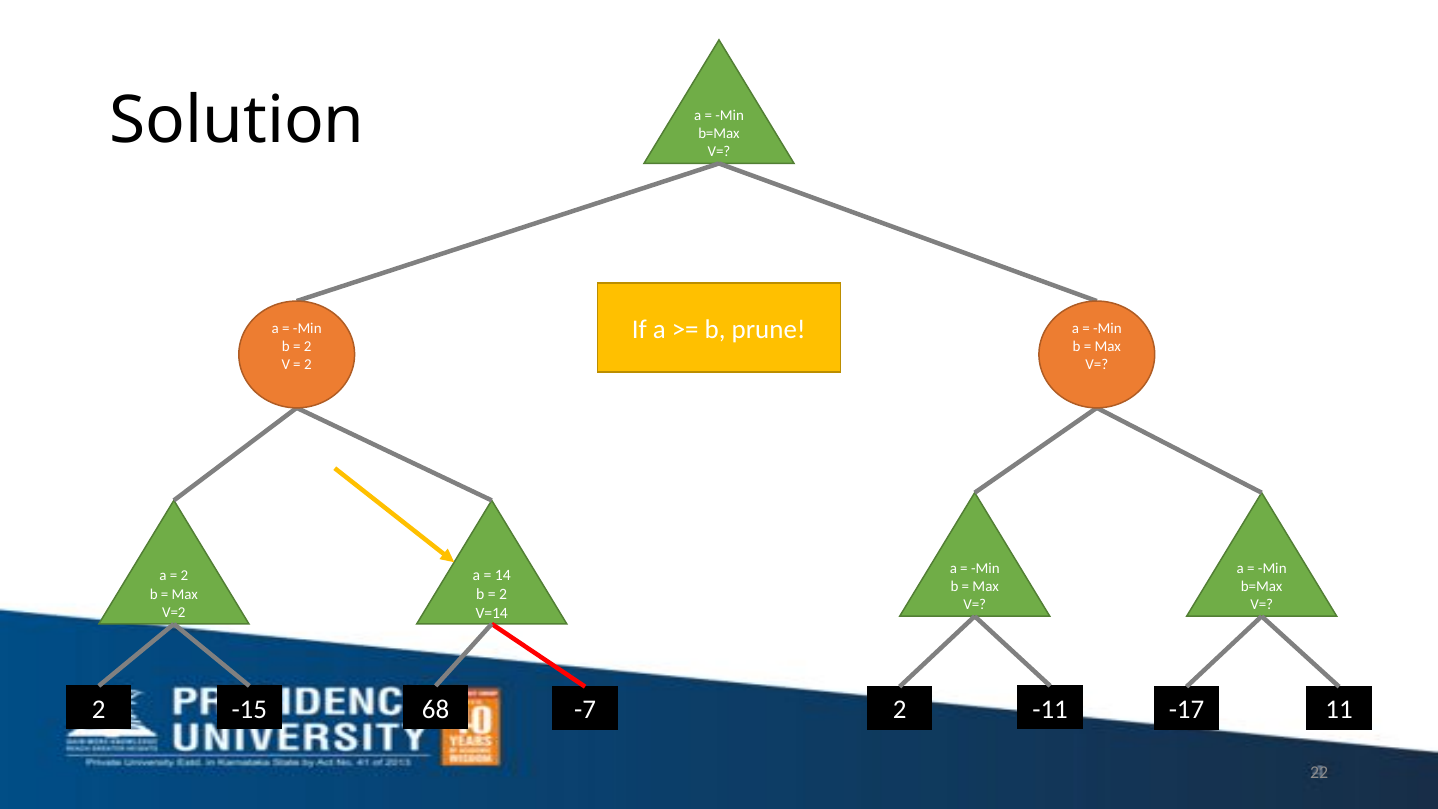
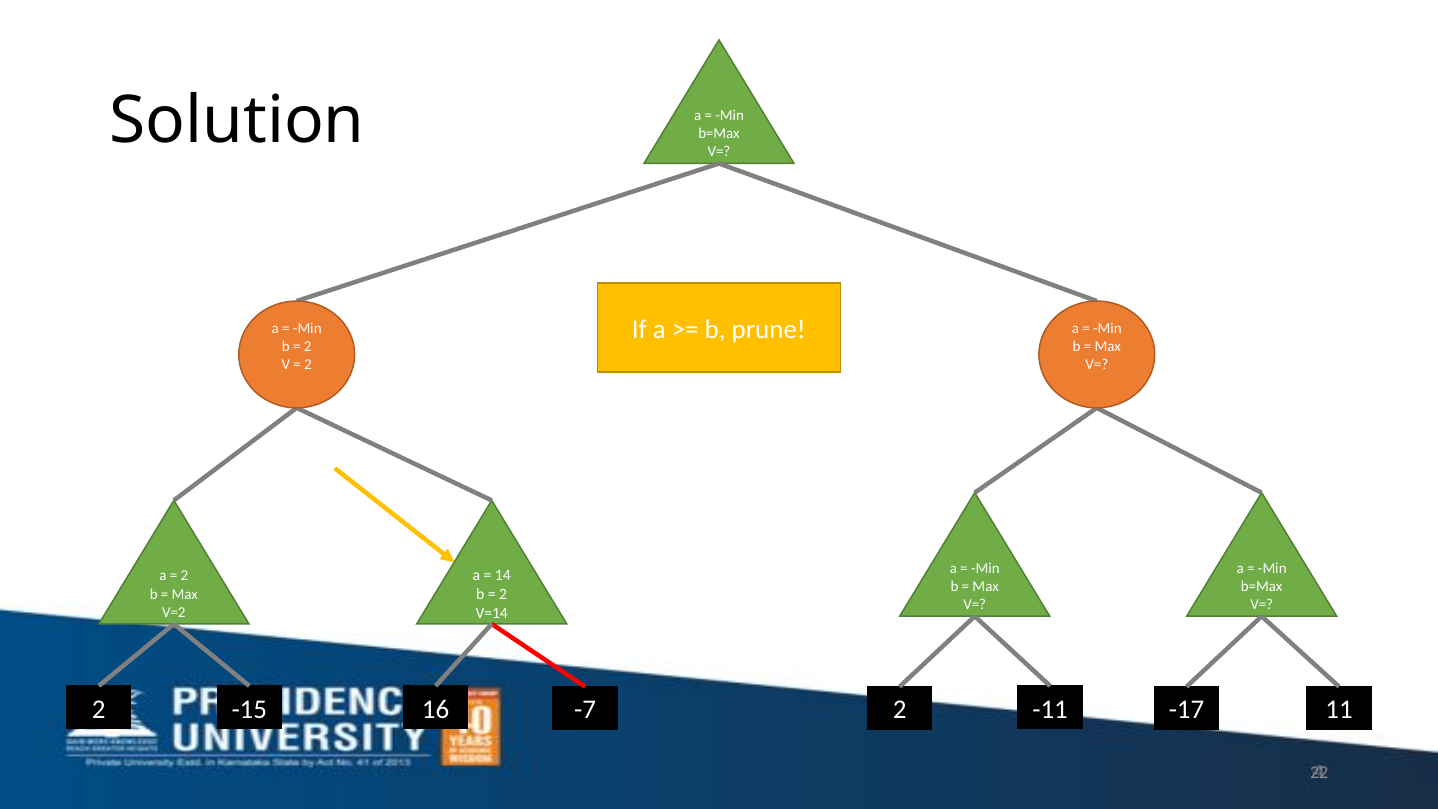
68: 68 -> 16 (436, 709)
